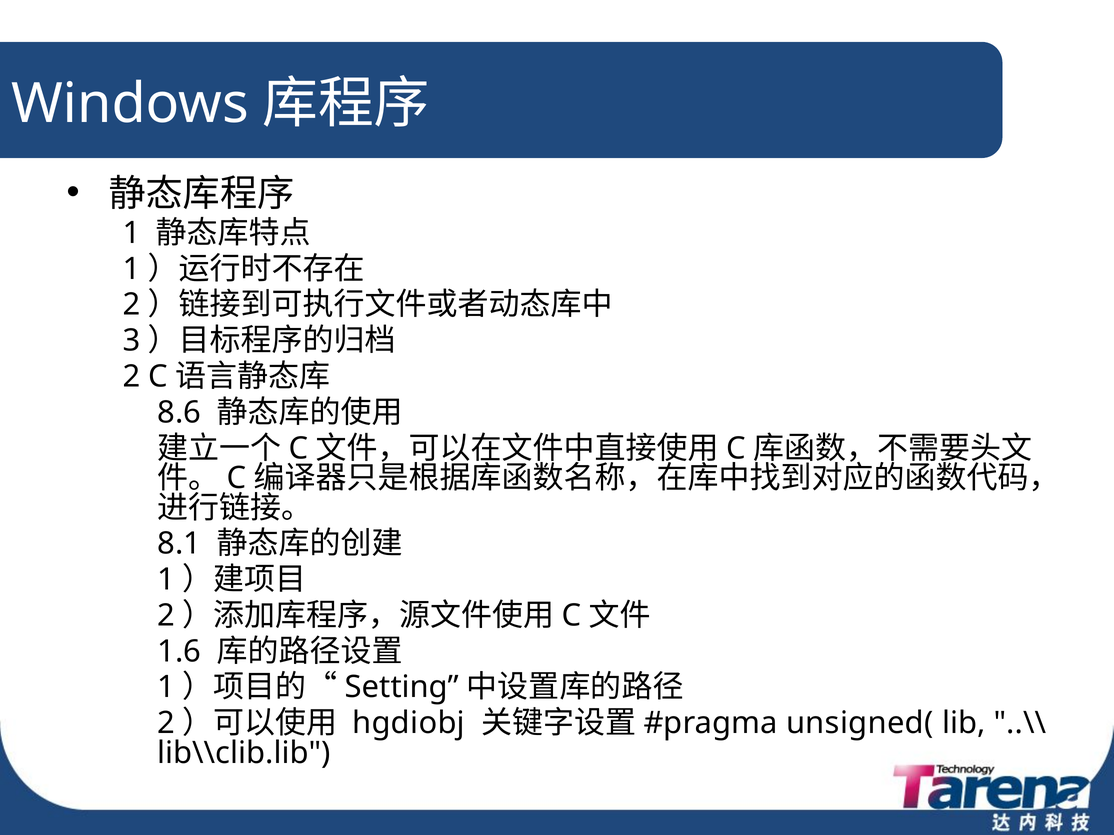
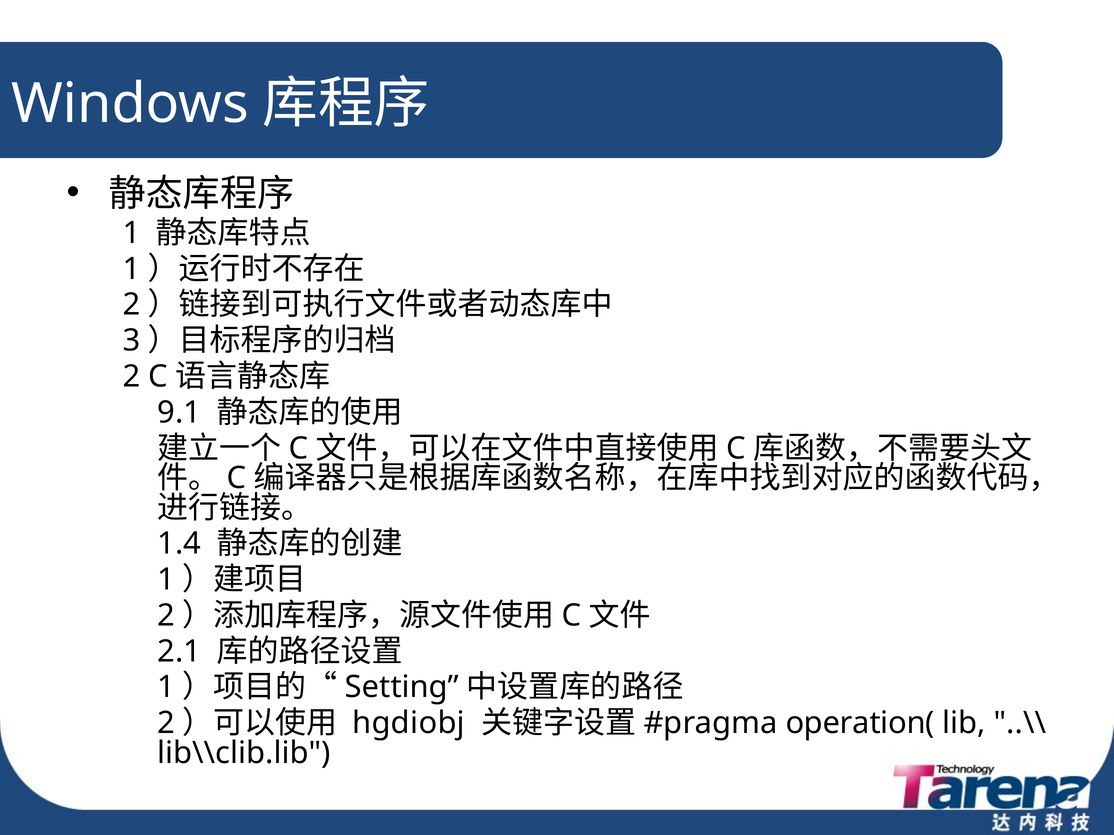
8.6: 8.6 -> 9.1 (179, 413)
8.1: 8.1 -> 1.4 (179, 544)
1.6: 1.6 -> 2.1 (179, 652)
unsigned(: unsigned( -> operation( (860, 724)
